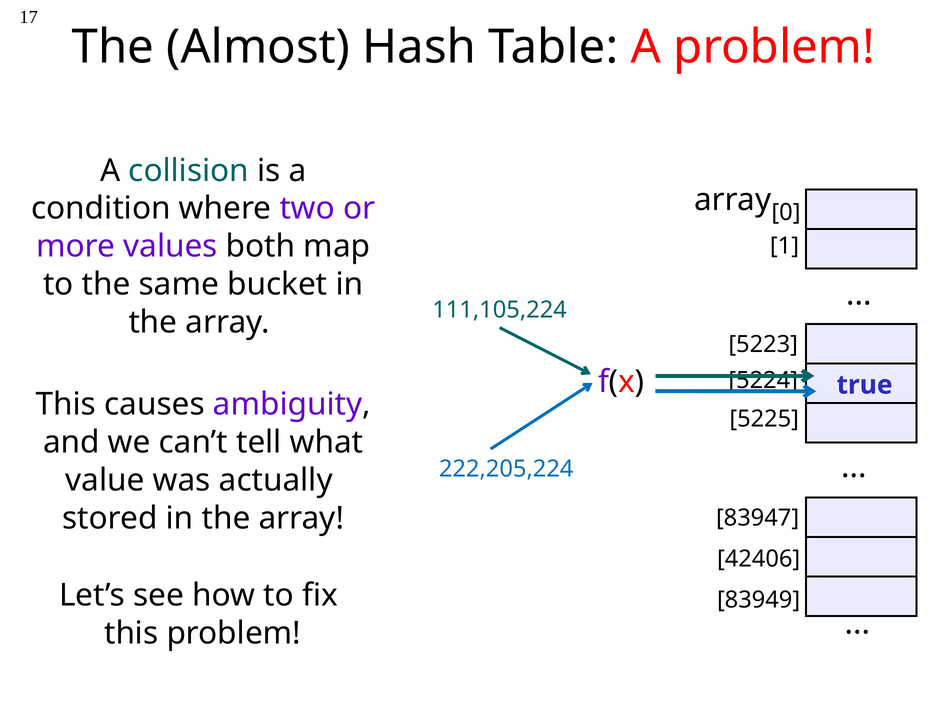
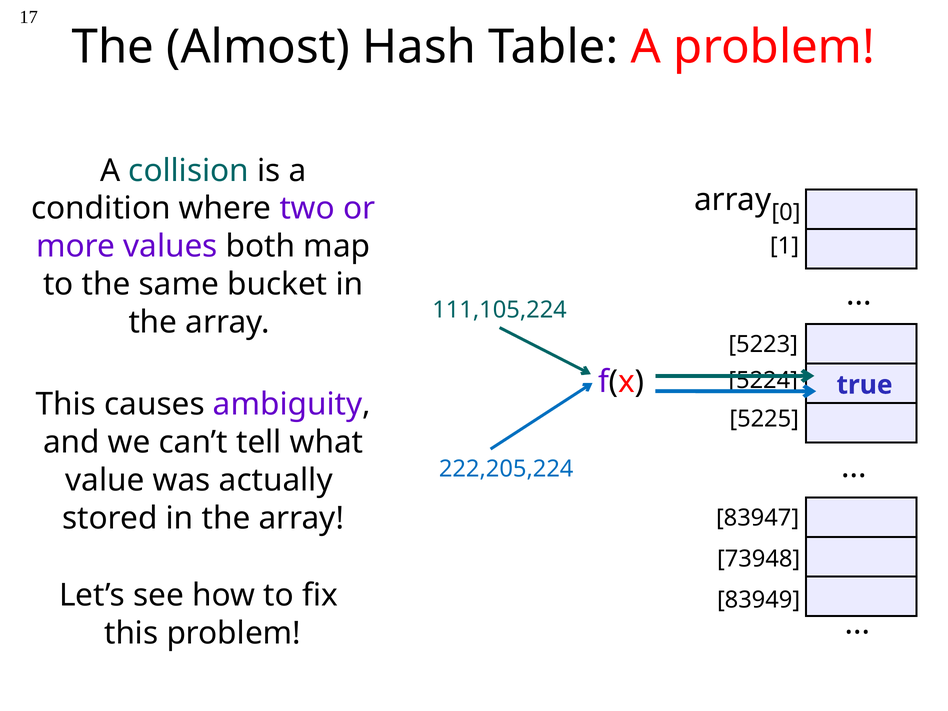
42406: 42406 -> 73948 (759, 559)
